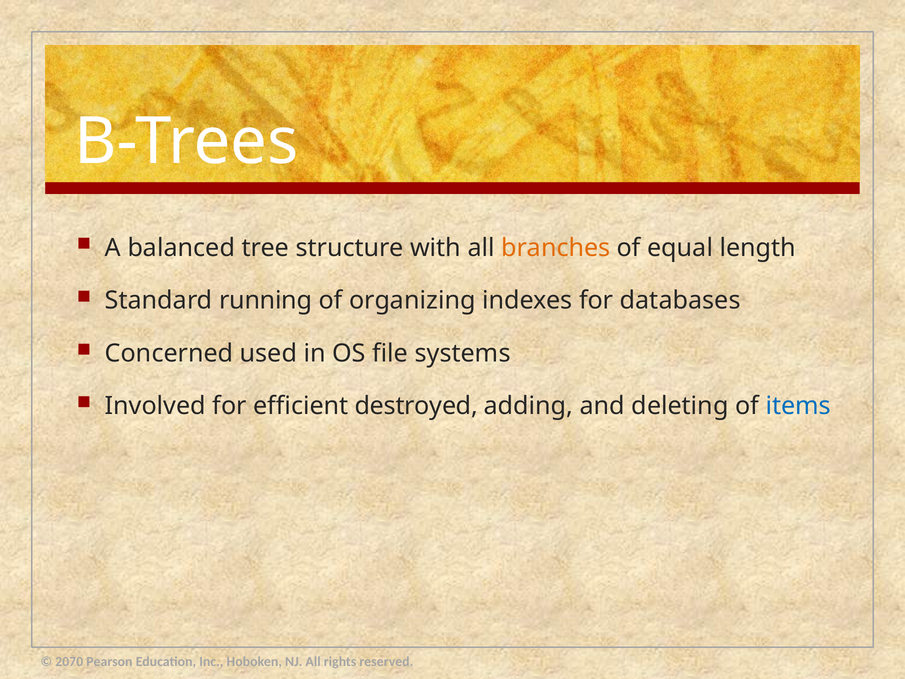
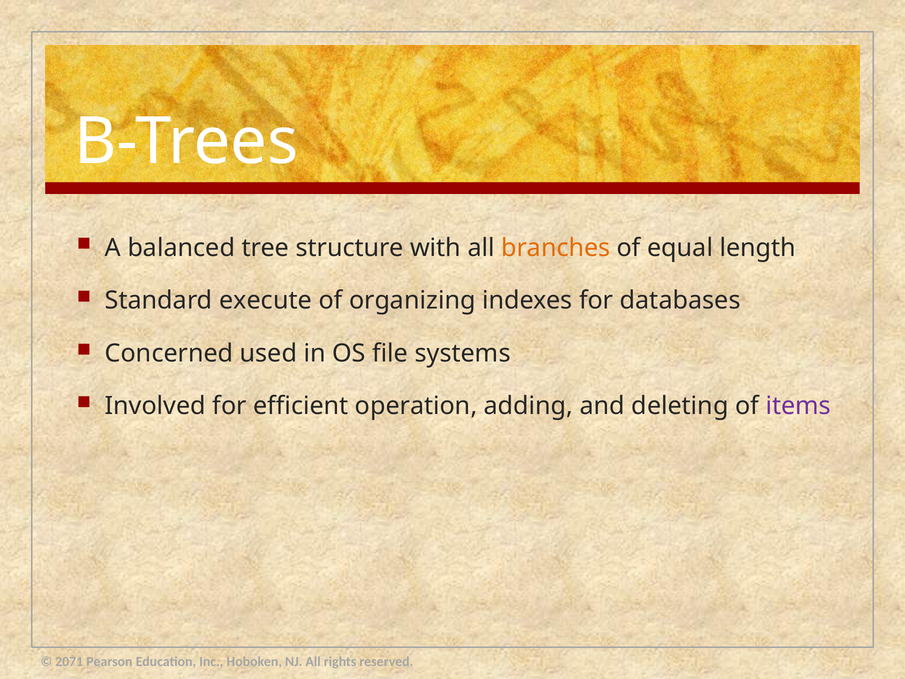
running: running -> execute (266, 300)
destroyed: destroyed -> operation (416, 406)
items colour: blue -> purple (798, 406)
2070: 2070 -> 2071 (69, 662)
